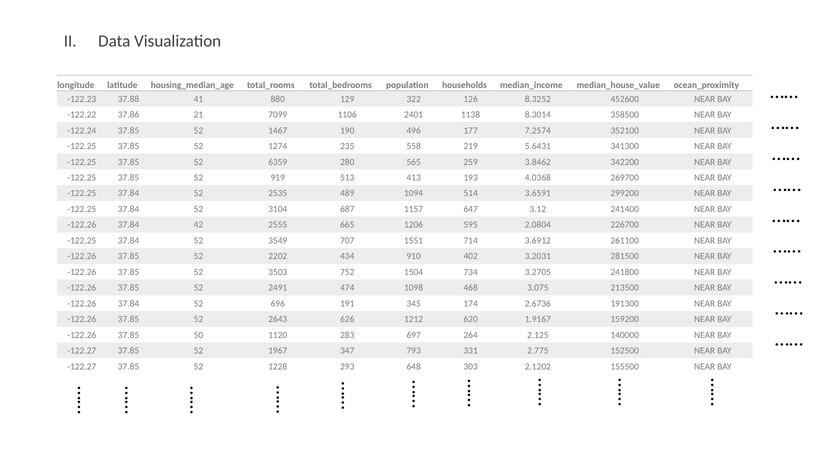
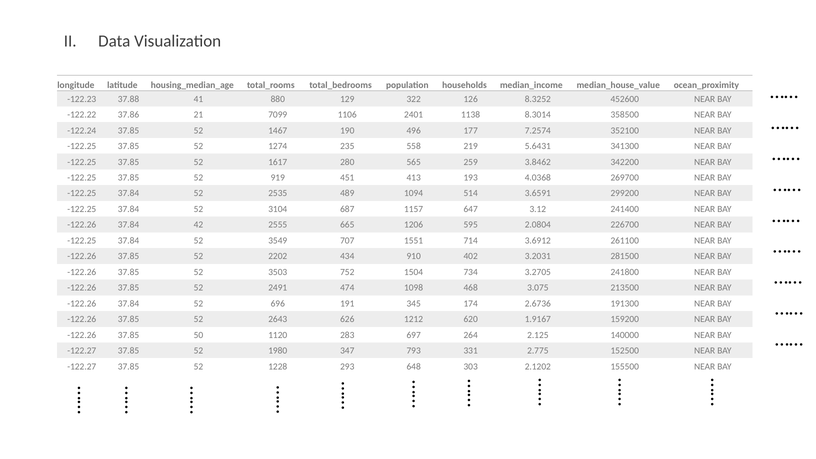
6359: 6359 -> 1617 (278, 162)
513: 513 -> 451 (347, 178)
1967: 1967 -> 1980 (278, 351)
